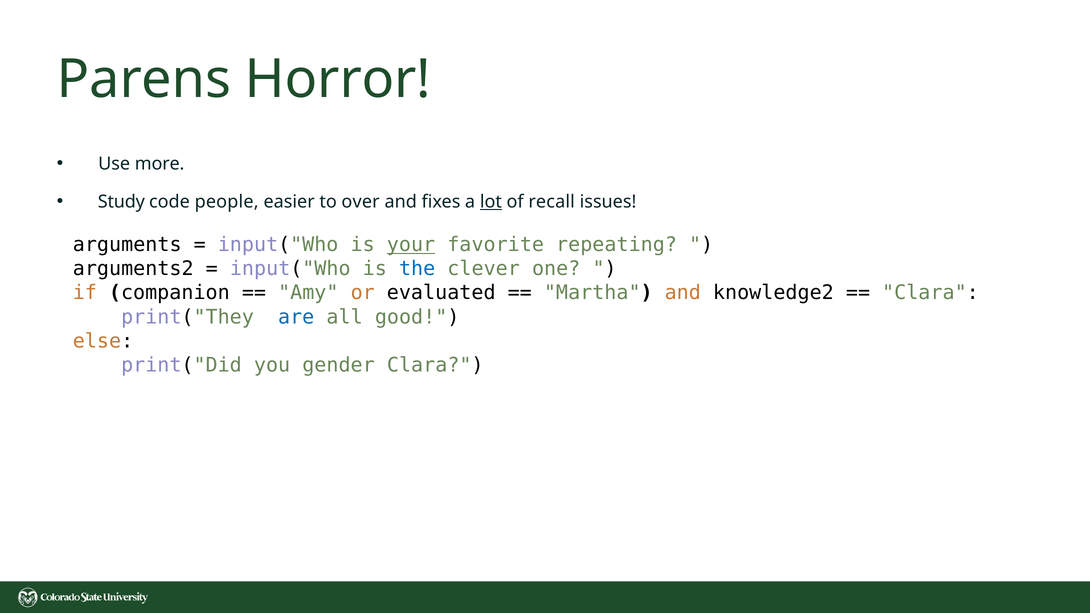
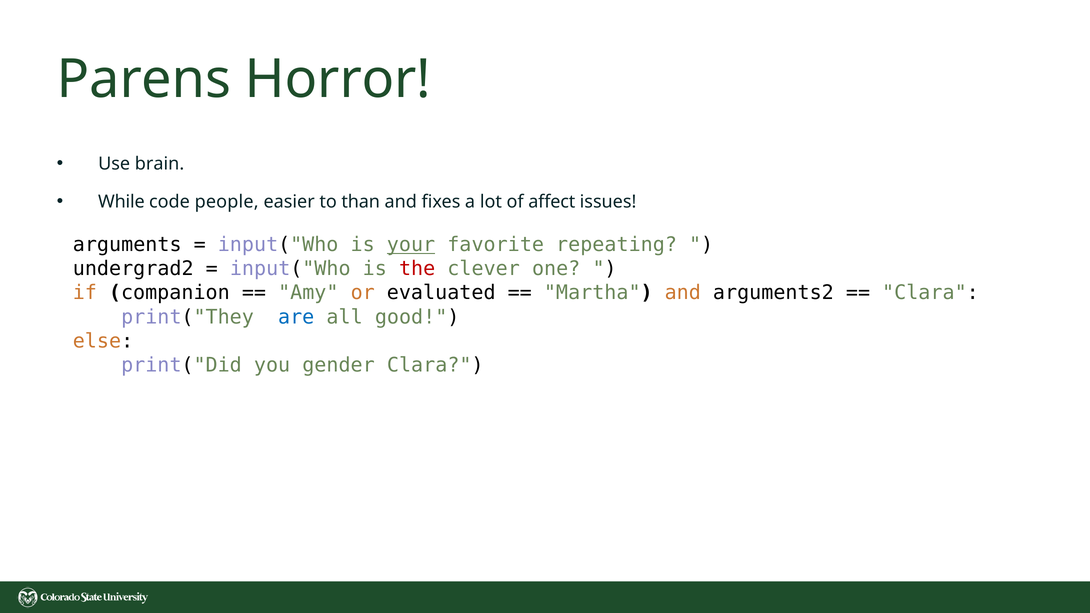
more: more -> brain (160, 164)
Study: Study -> While (121, 202)
over: over -> than (361, 202)
lot underline: present -> none (491, 202)
recall: recall -> affect (552, 202)
arguments2: arguments2 -> undergrad2 (133, 269)
the colour: blue -> red (417, 269)
knowledge2: knowledge2 -> arguments2 (773, 293)
